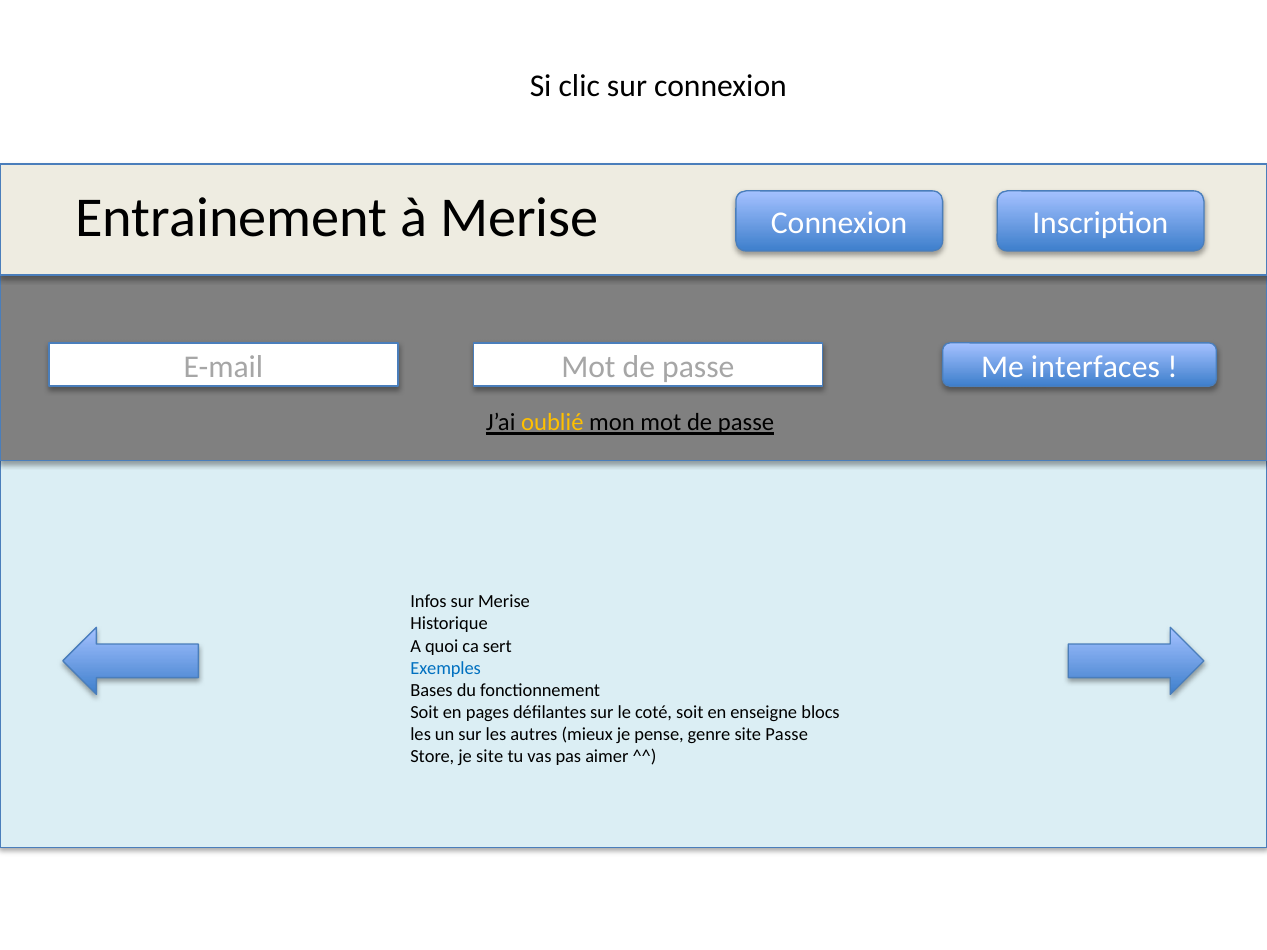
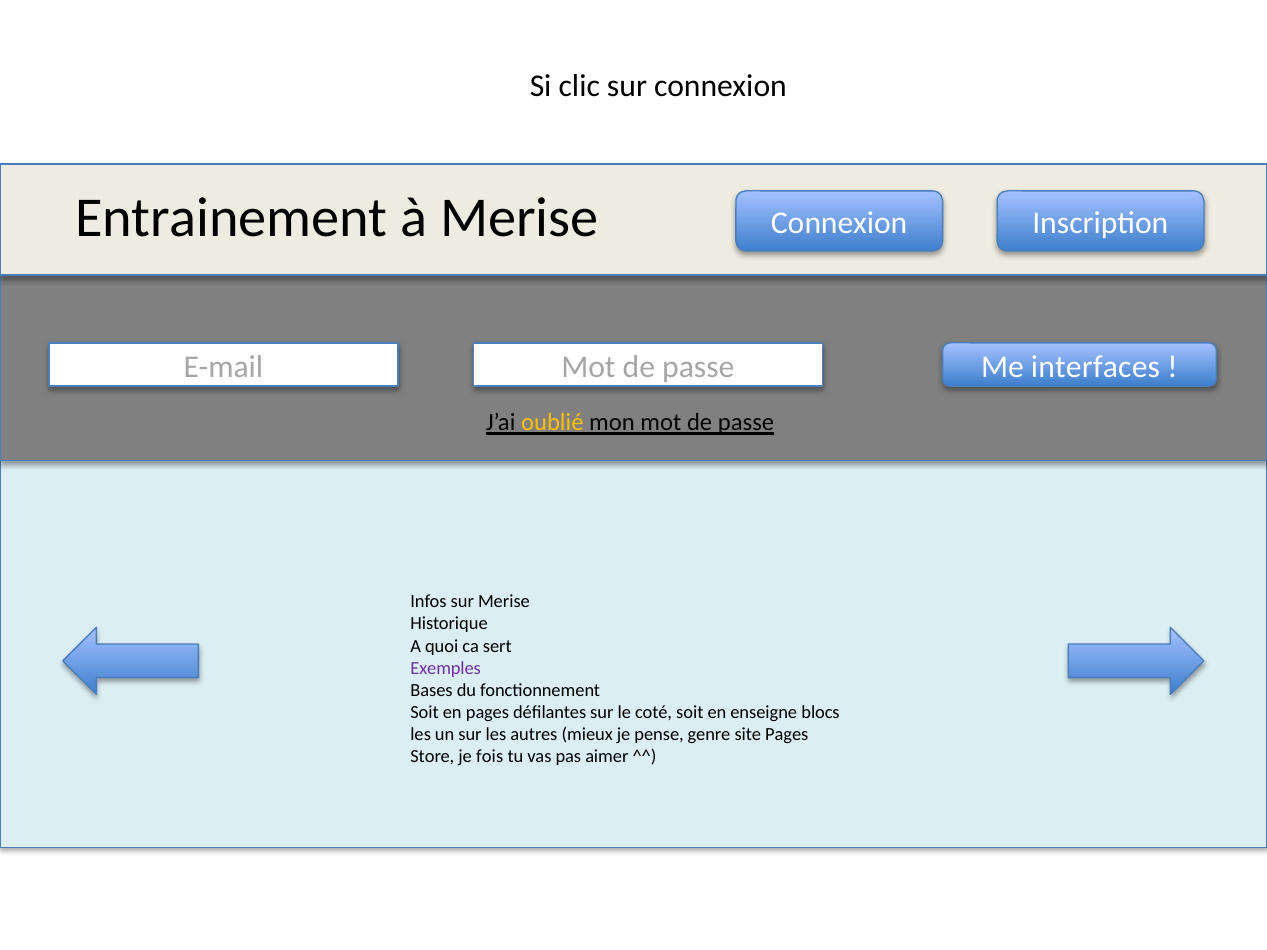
Exemples colour: blue -> purple (446, 668)
site Passe: Passe -> Pages (787, 735)
je site: site -> fois (490, 757)
